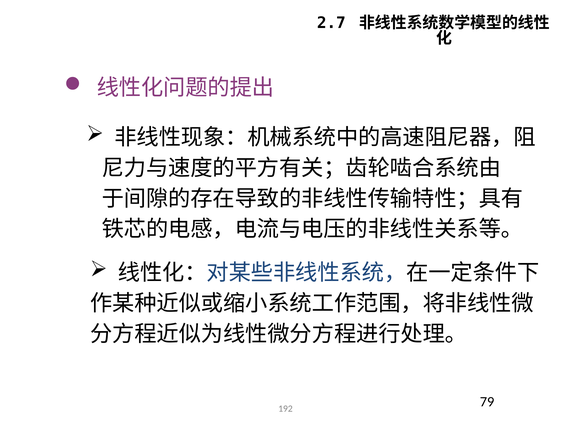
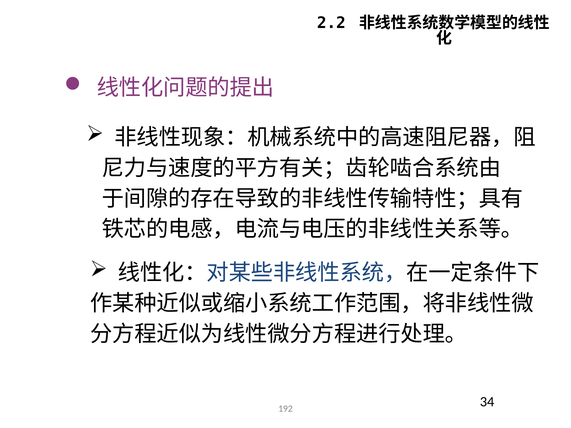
2.7: 2.7 -> 2.2 (331, 23)
79: 79 -> 34 (487, 402)
